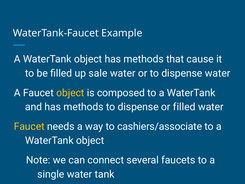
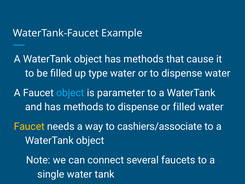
sale: sale -> type (98, 73)
object colour: yellow -> light blue (70, 93)
composed: composed -> parameter (121, 93)
